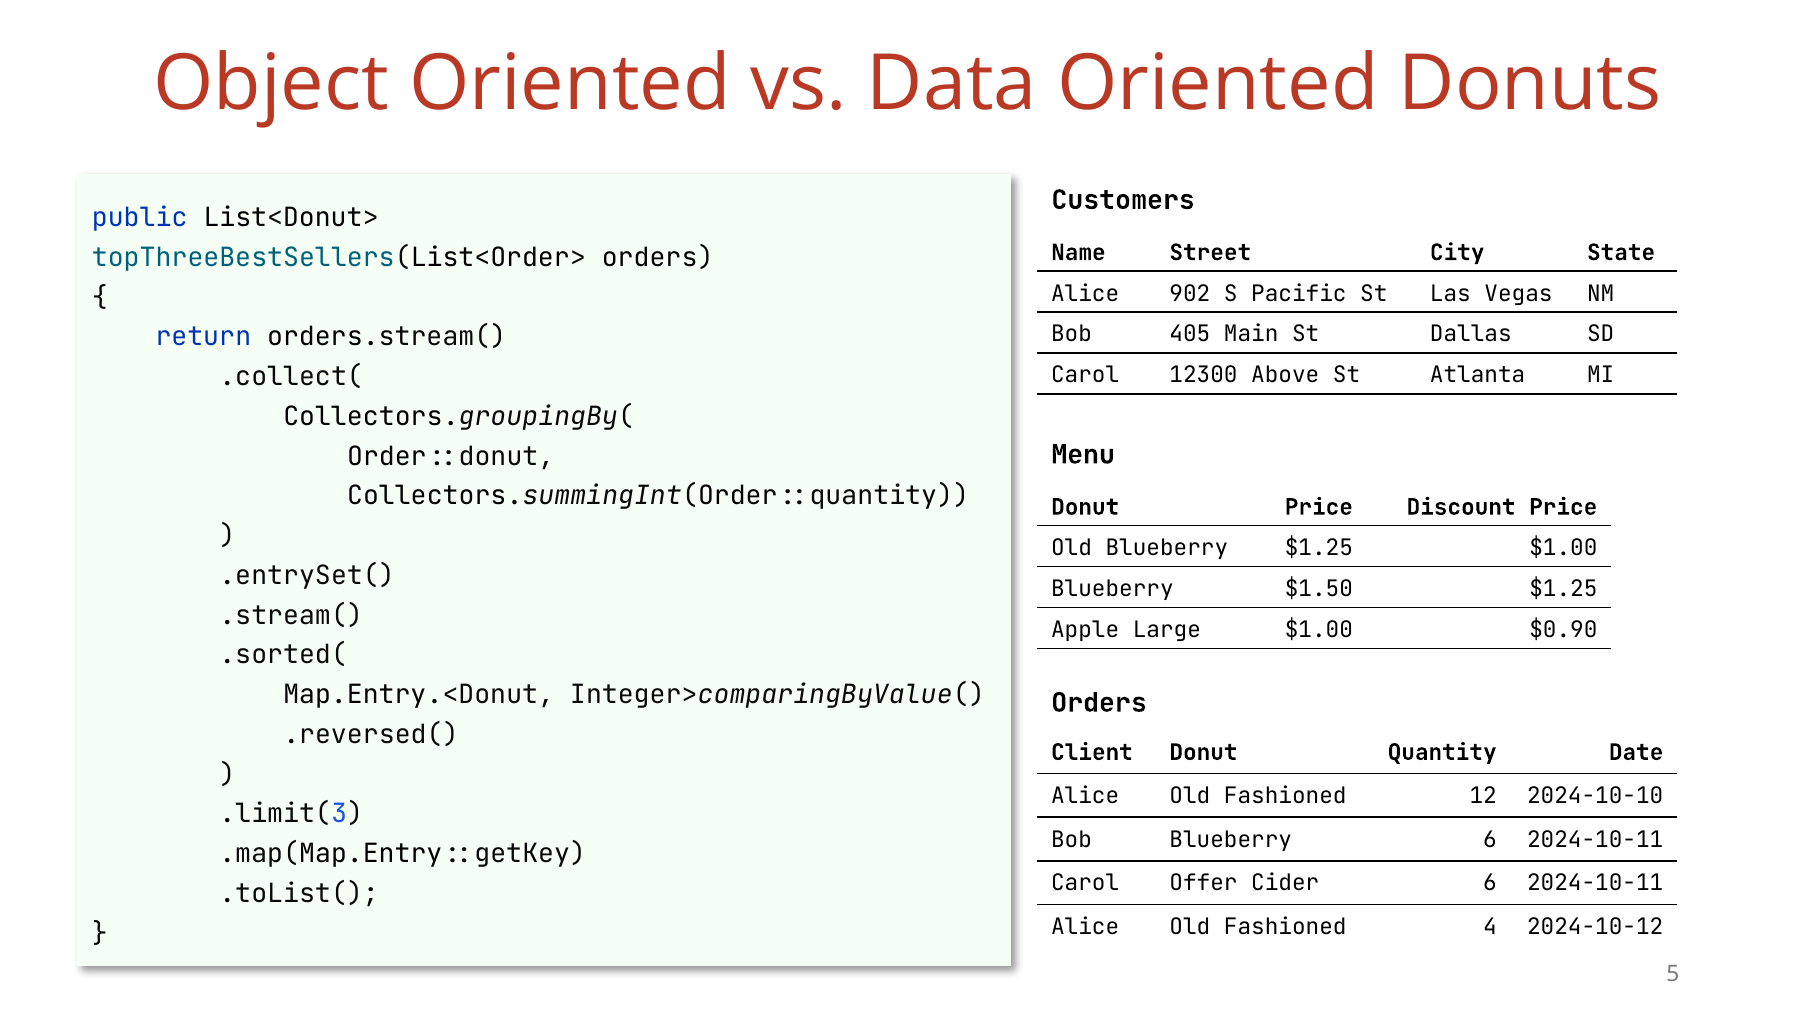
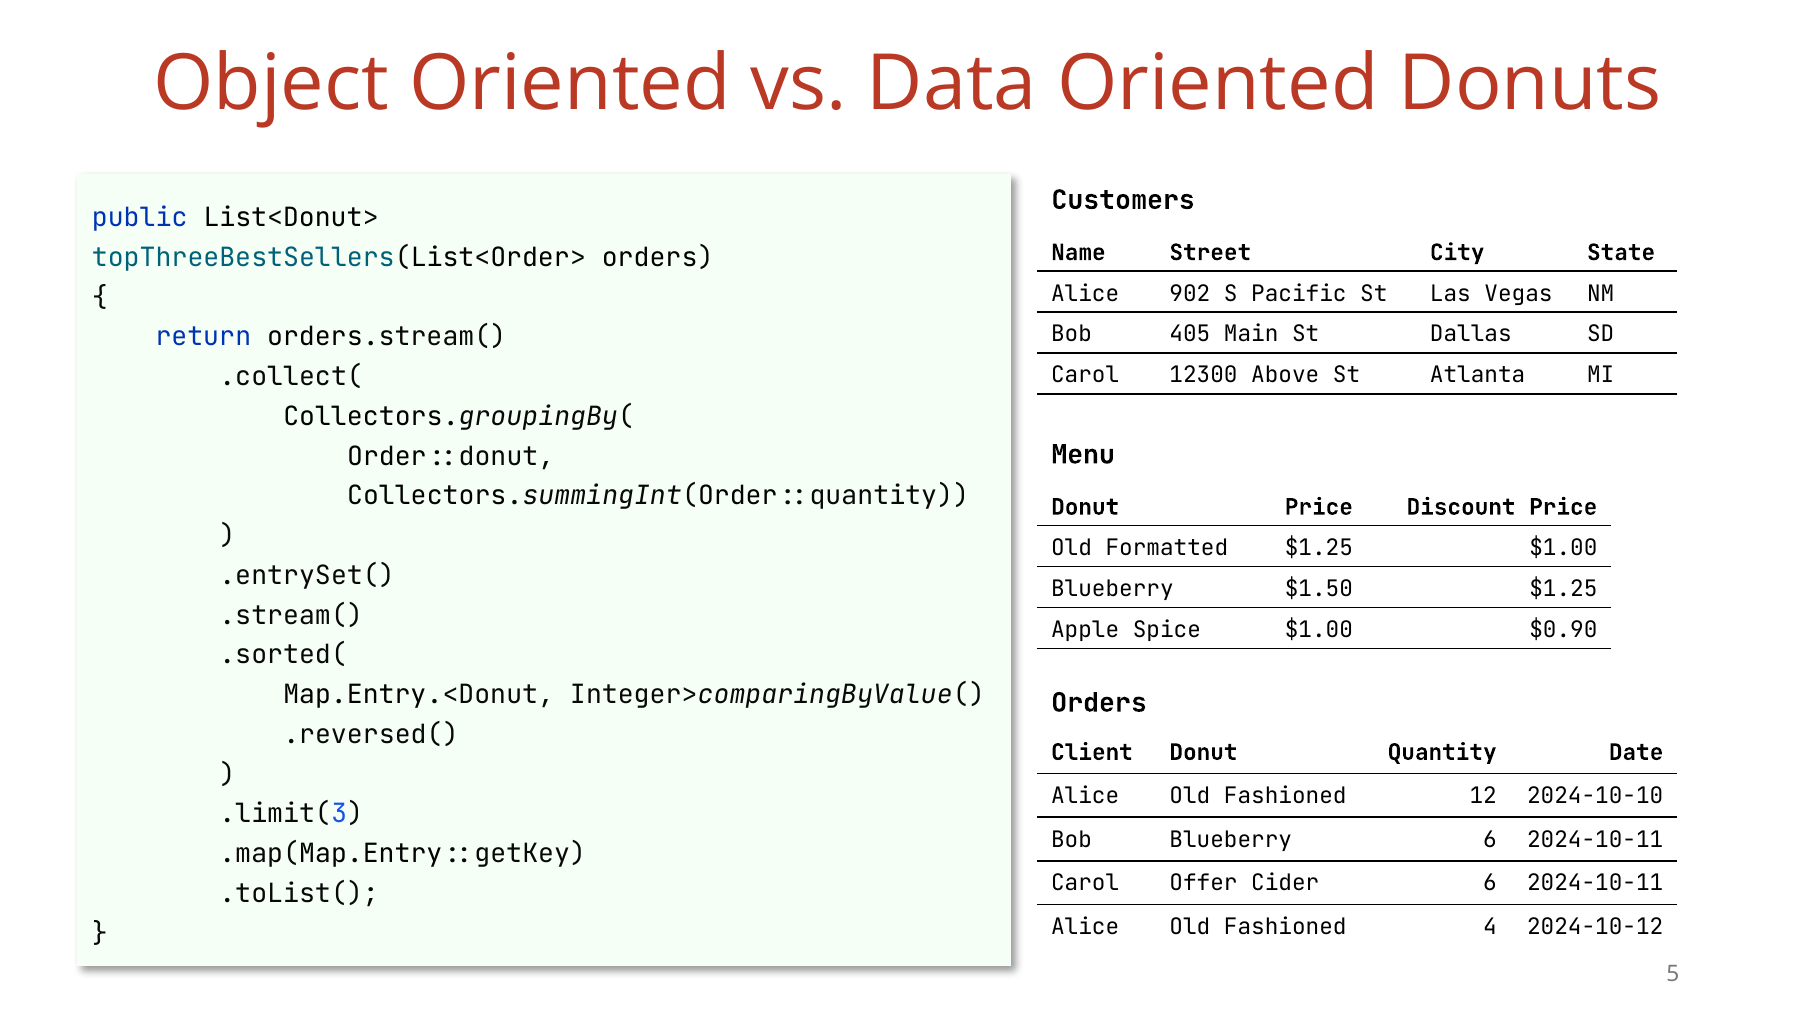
Old Blueberry: Blueberry -> Formatted (1167, 548)
Large: Large -> Spice (1167, 630)
